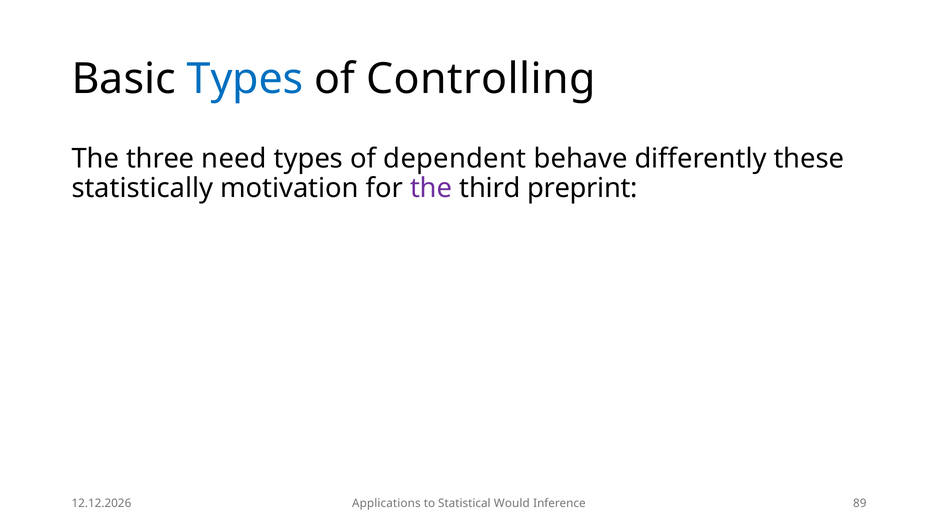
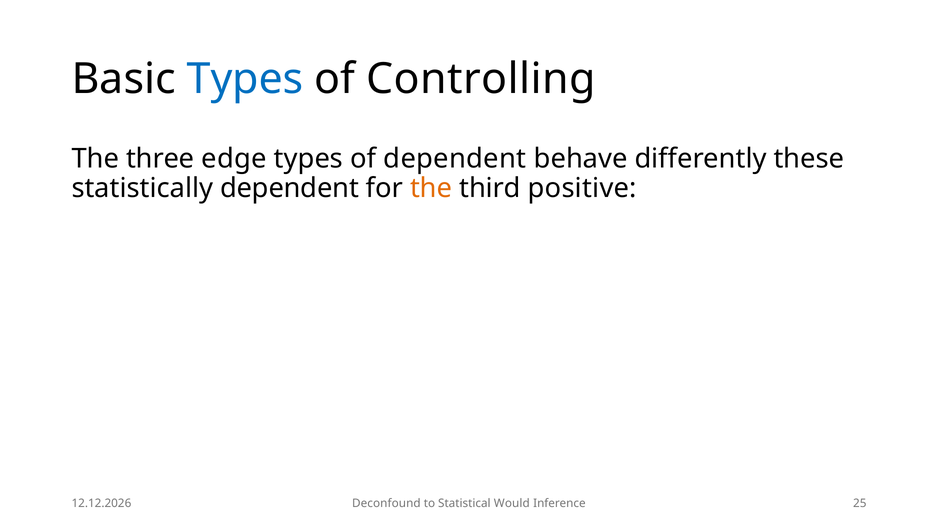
need: need -> edge (234, 159)
statistically motivation: motivation -> dependent (290, 188)
the colour: purple -> orange (431, 188)
preprint: preprint -> positive (582, 188)
Applications: Applications -> Deconfound (386, 503)
89: 89 -> 25 (860, 503)
